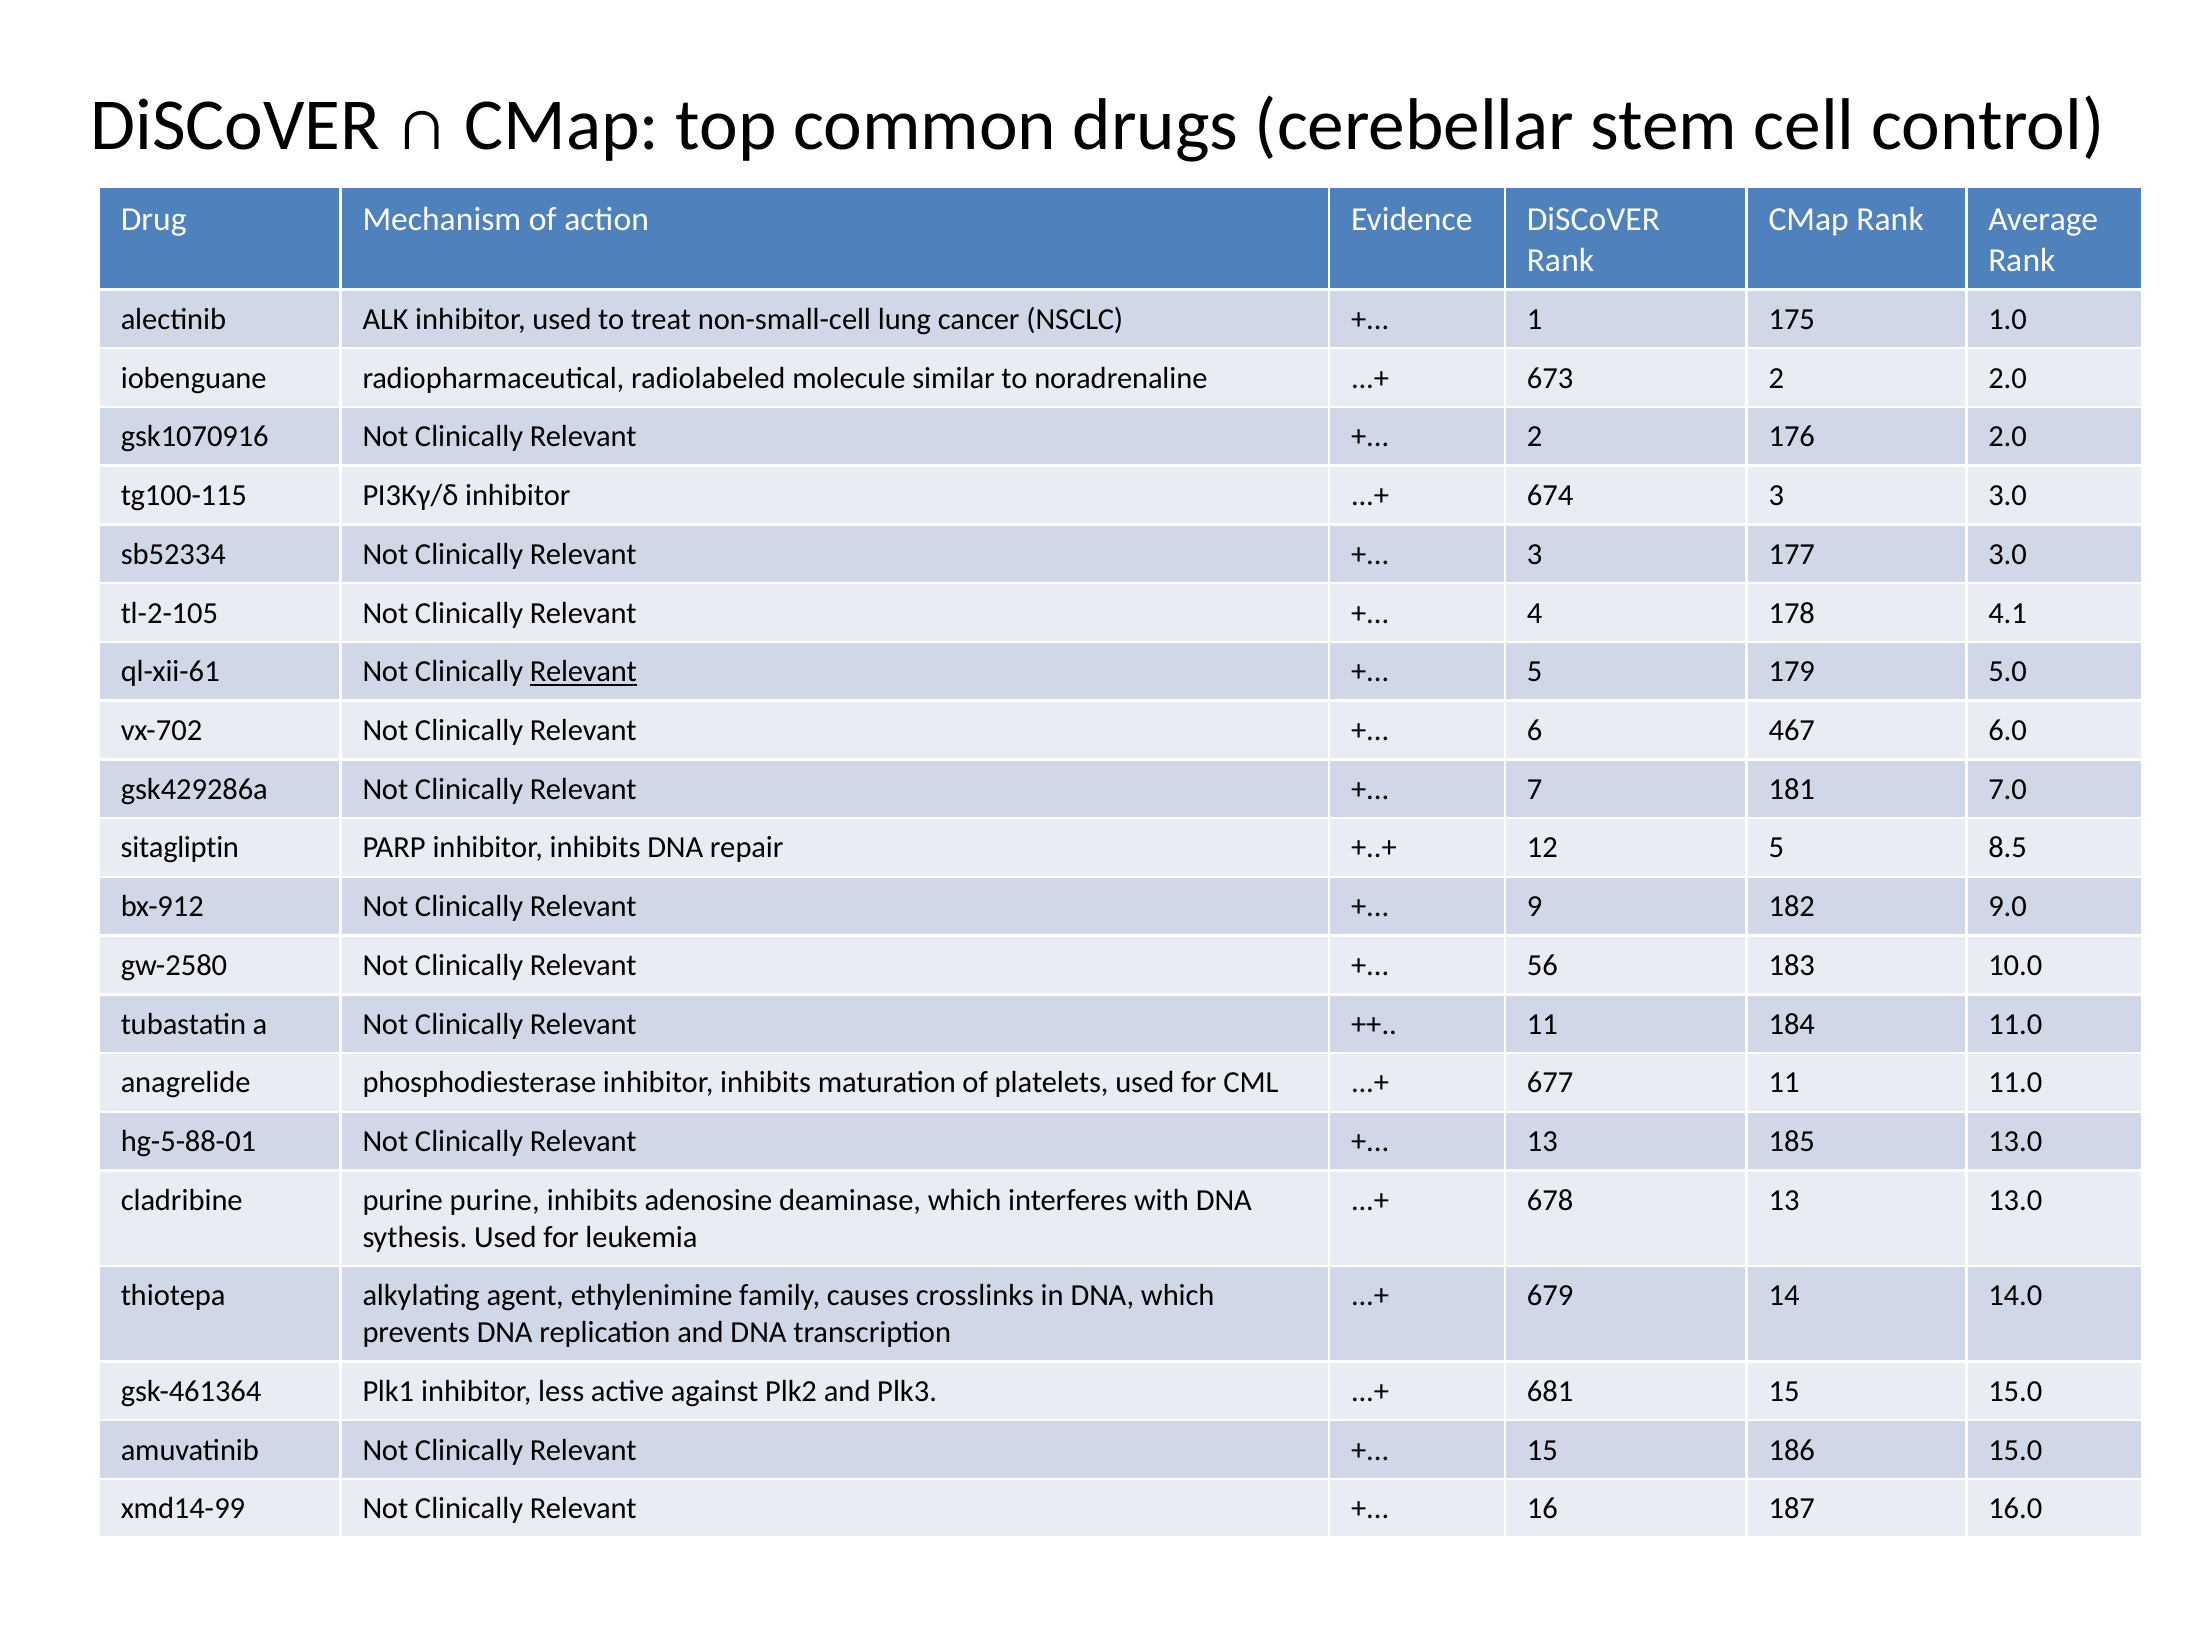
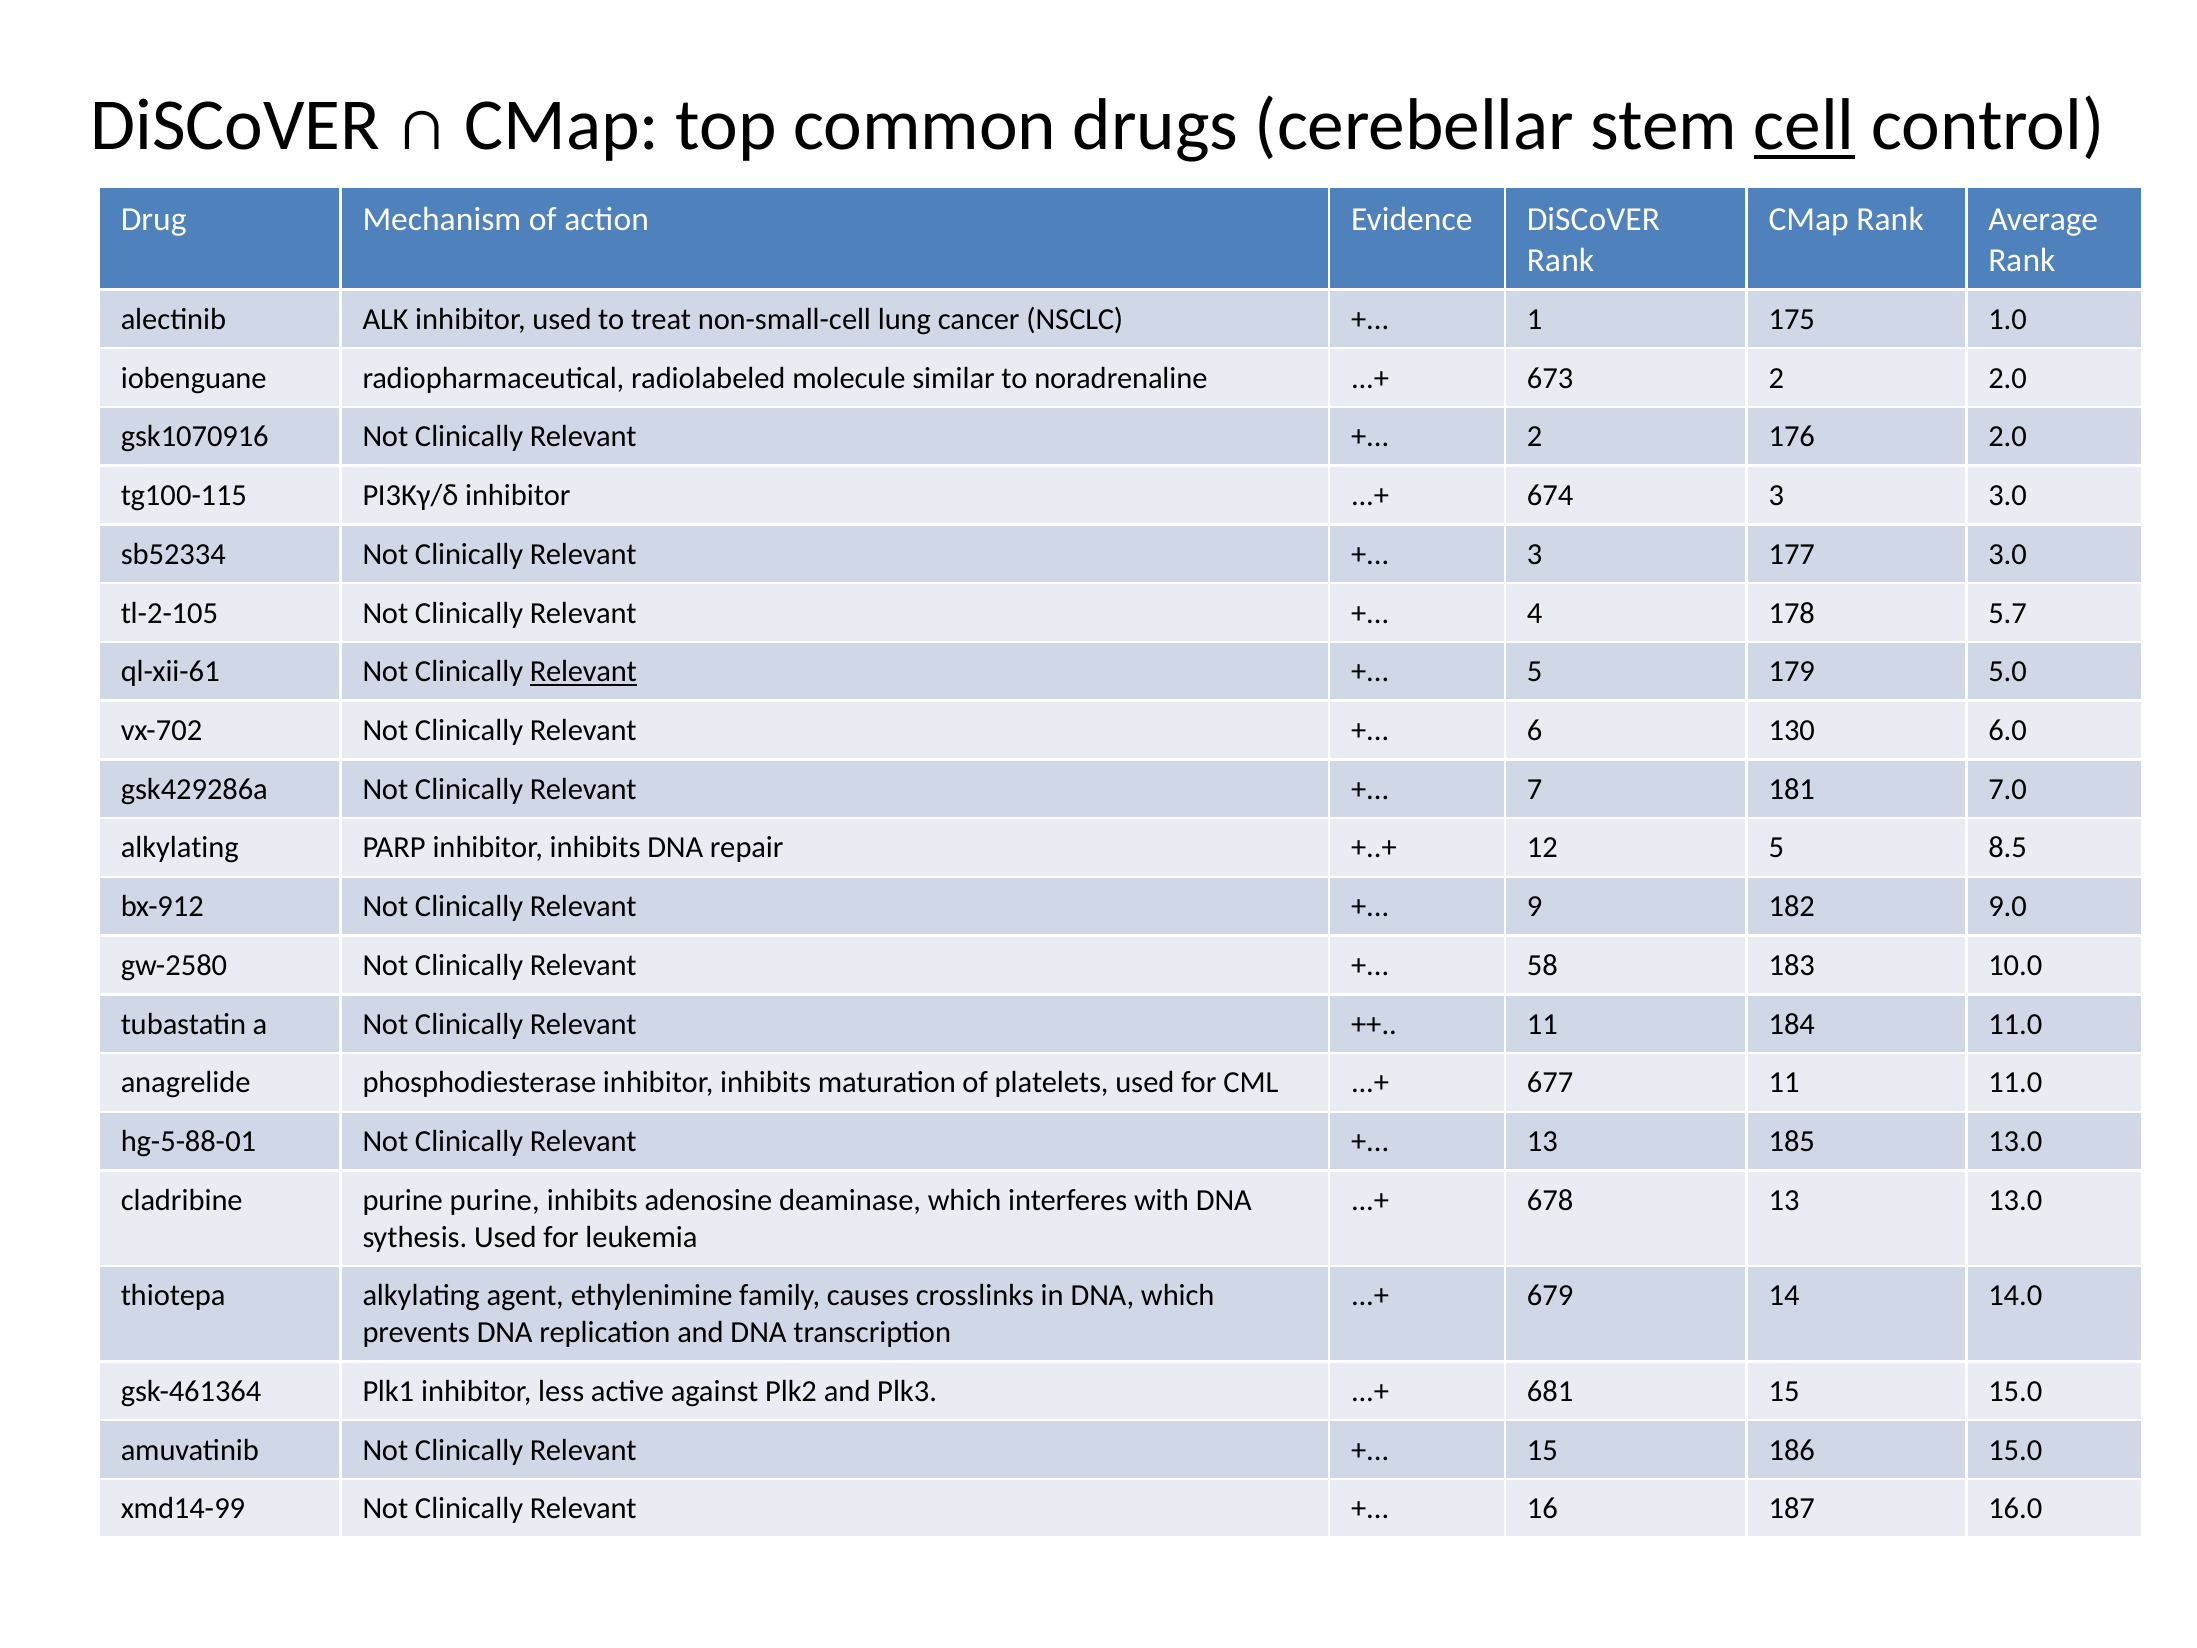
cell underline: none -> present (1804, 126)
4.1: 4.1 -> 5.7 (2008, 613)
467: 467 -> 130 (1792, 730)
sitagliptin: sitagliptin -> alkylating (180, 848)
56: 56 -> 58 (1542, 965)
